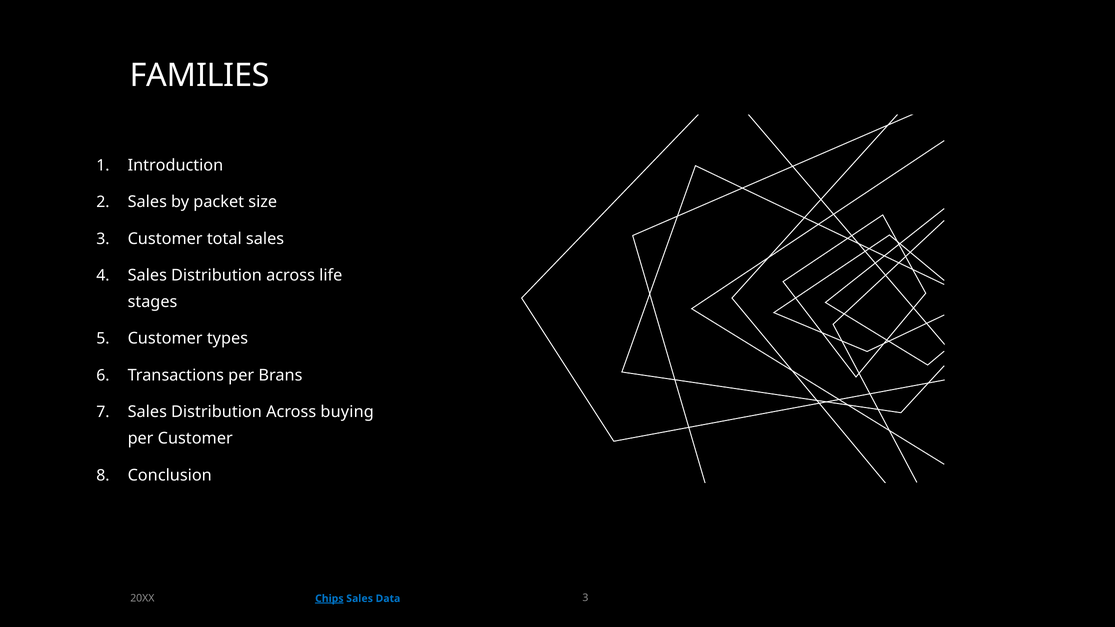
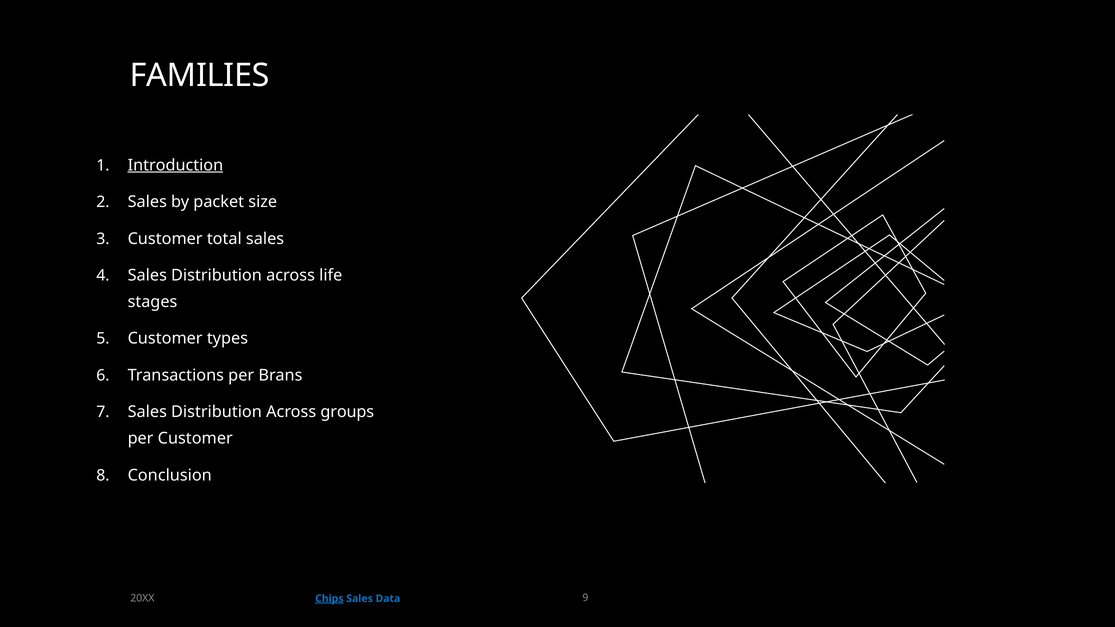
Introduction underline: none -> present (175, 165)
buying: buying -> groups (347, 412)
Data 3: 3 -> 9 (585, 598)
